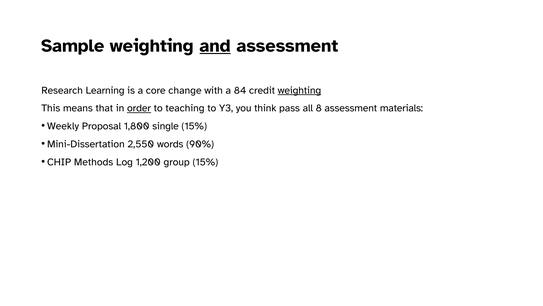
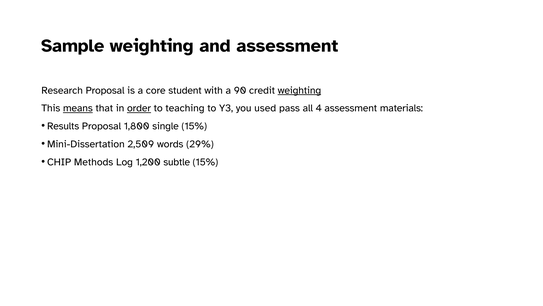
and underline: present -> none (215, 46)
Research Learning: Learning -> Proposal (105, 90)
change: change -> student (185, 90)
84: 84 -> 90 (240, 90)
means underline: none -> present (78, 108)
think: think -> used (265, 108)
8: 8 -> 4 (319, 108)
Weekly: Weekly -> Results (63, 126)
2,550: 2,550 -> 2,509 (141, 144)
90%: 90% -> 29% (200, 144)
group: group -> subtle (177, 162)
